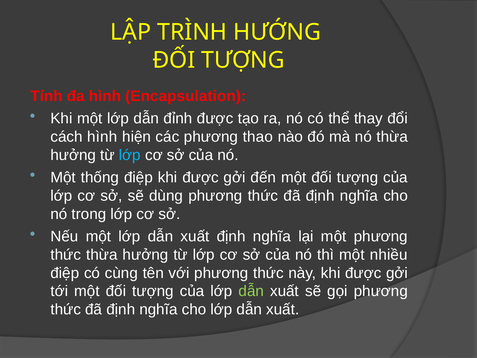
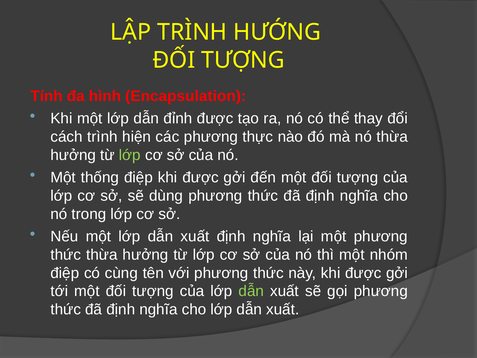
cách hình: hình -> trình (102, 137)
thao: thao -> thực (258, 137)
lớp colour: light blue -> light green (130, 155)
nhiều: nhiều -> nhóm (389, 255)
